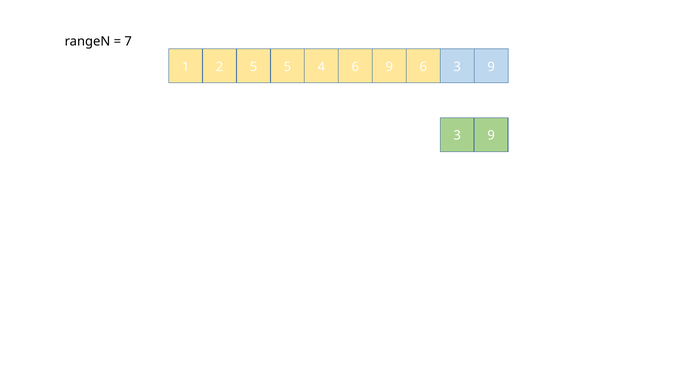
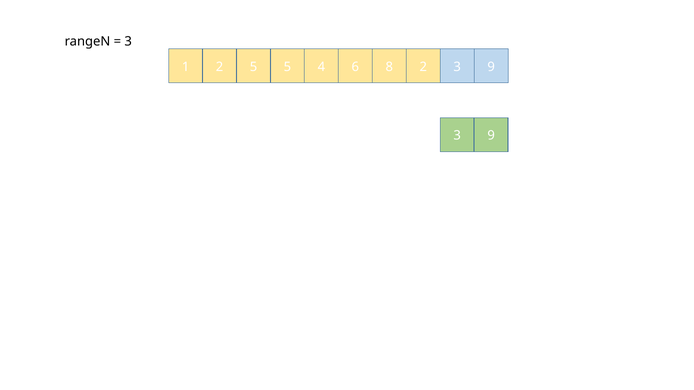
7: 7 -> 3 (128, 42)
5 9: 9 -> 8 (389, 67)
4 6: 6 -> 2 (423, 67)
